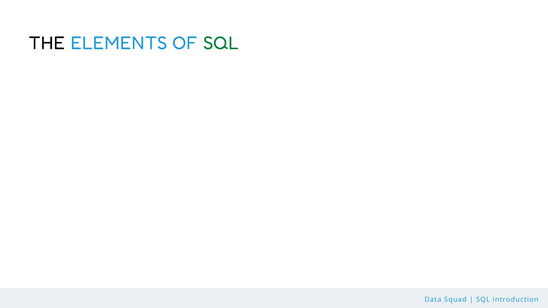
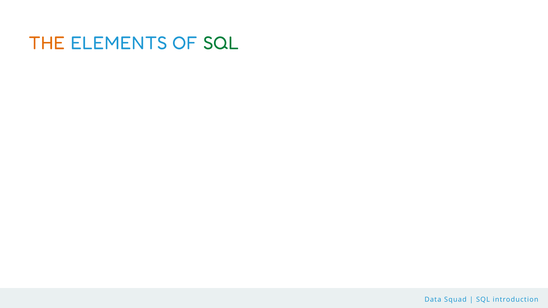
THE colour: black -> orange (47, 43)
